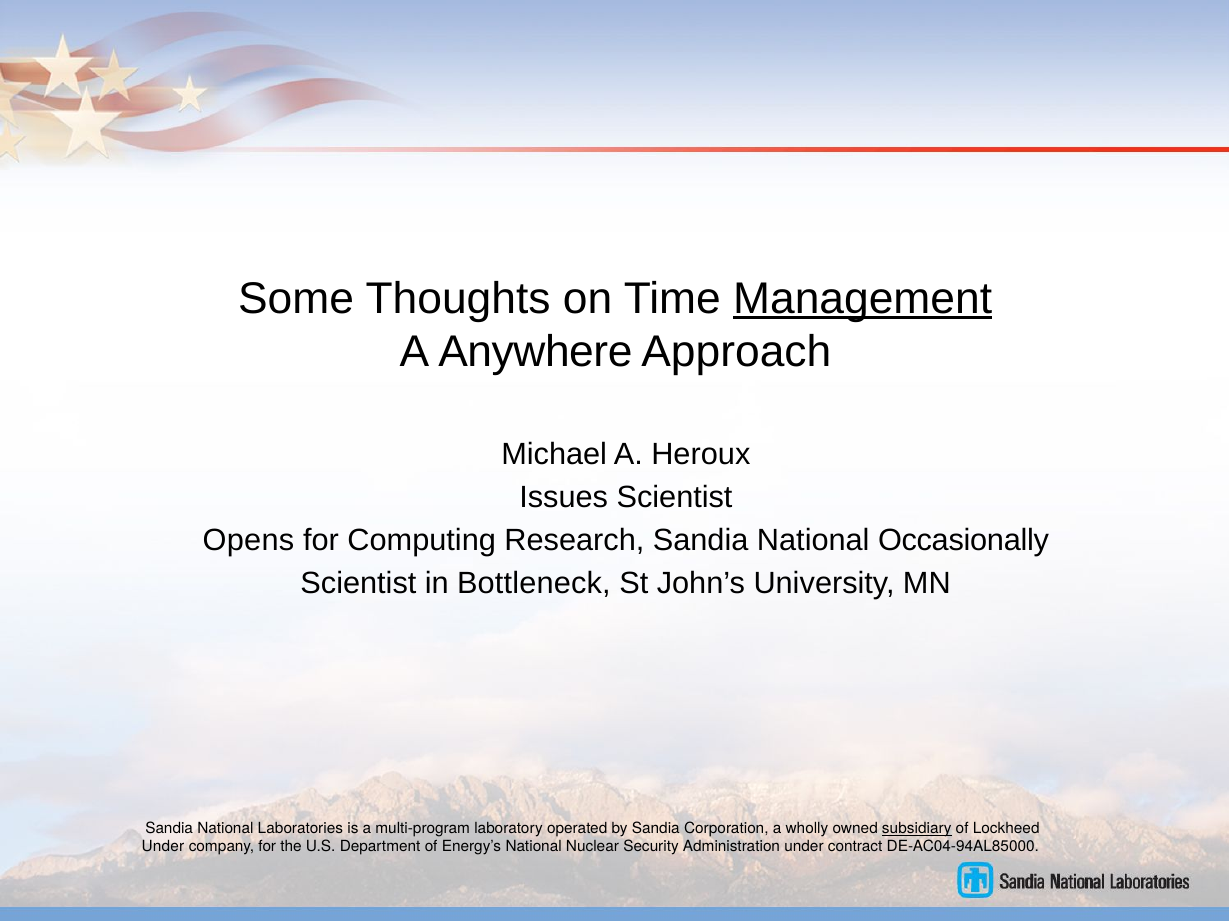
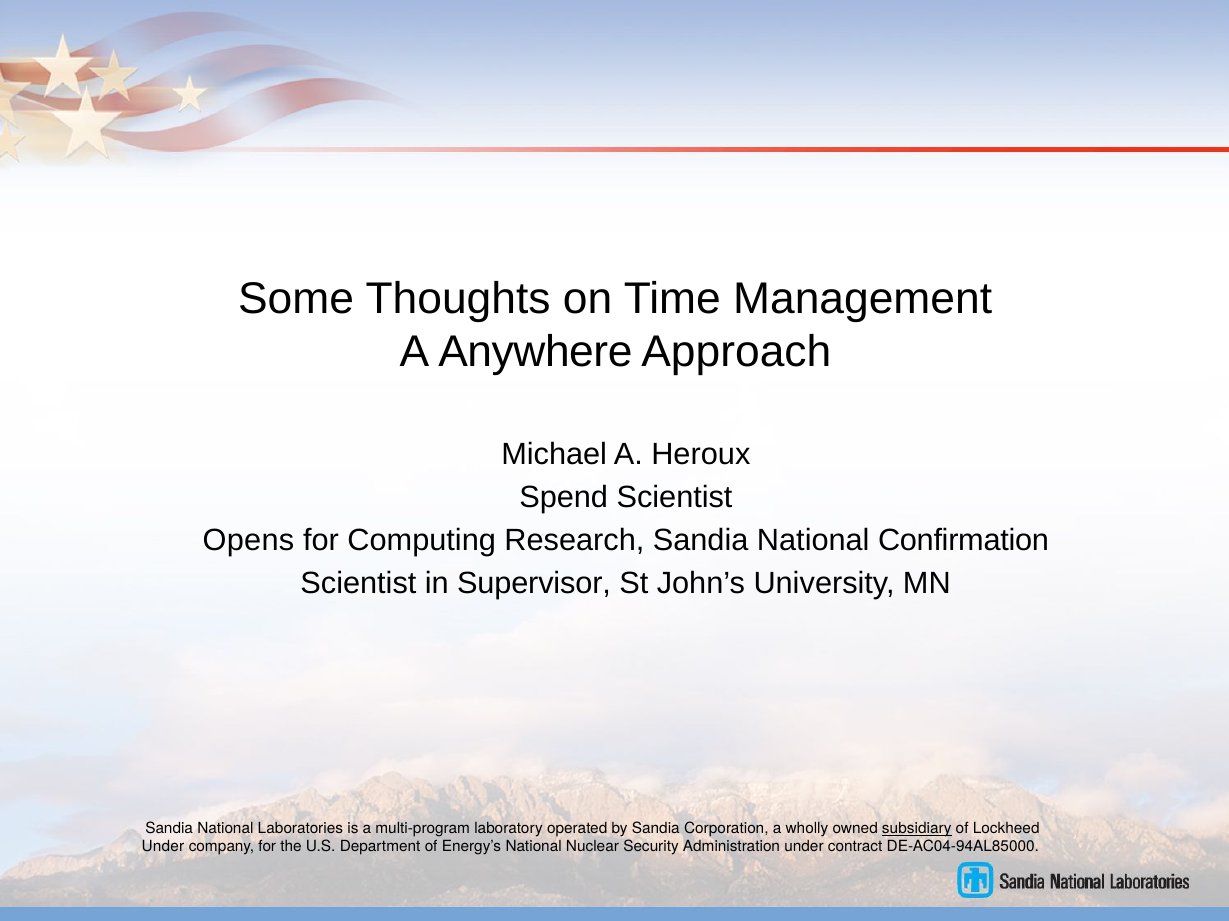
Management underline: present -> none (863, 299)
Issues: Issues -> Spend (564, 497)
Occasionally: Occasionally -> Confirmation (963, 540)
Bottleneck: Bottleneck -> Supervisor (534, 583)
